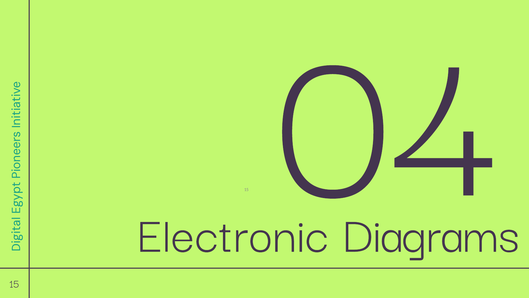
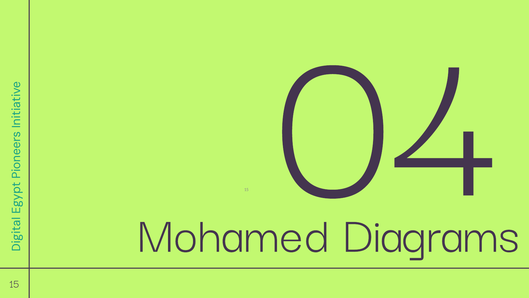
Electronic: Electronic -> Mohamed (233, 234)
